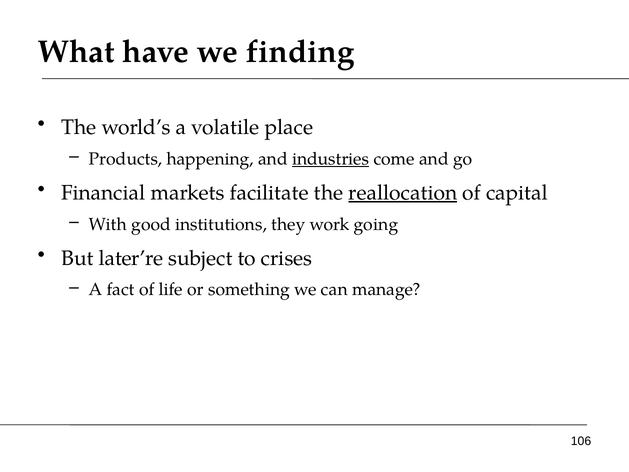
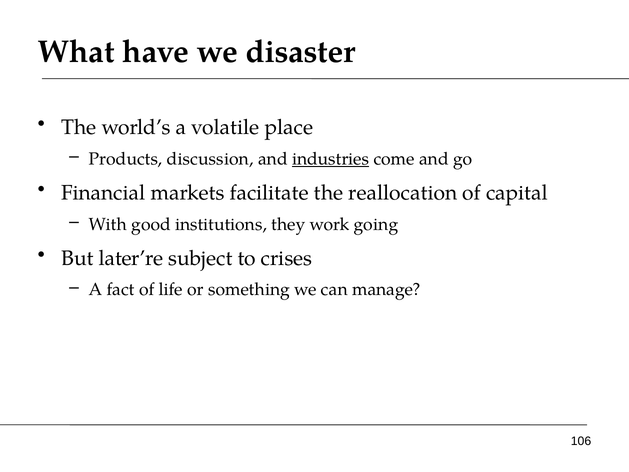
finding: finding -> disaster (301, 52)
happening: happening -> discussion (210, 159)
reallocation underline: present -> none (403, 193)
